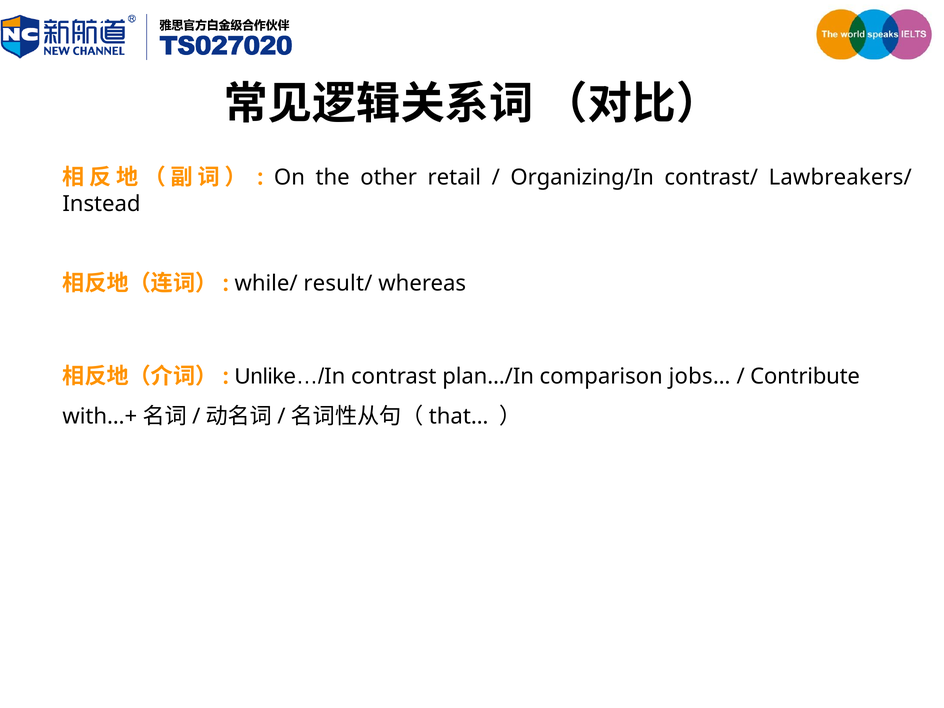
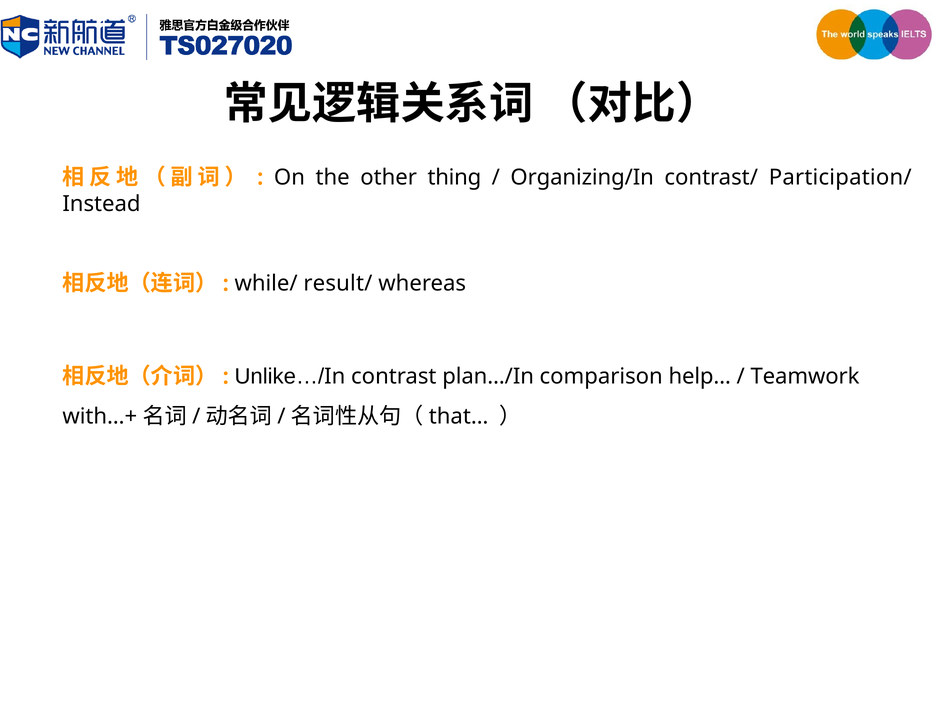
retail: retail -> thing (454, 177)
Lawbreakers/: Lawbreakers/ -> Participation/ (840, 177)
jobs…: jobs… -> help… (700, 376)
Contribute: Contribute -> Teamwork (805, 376)
